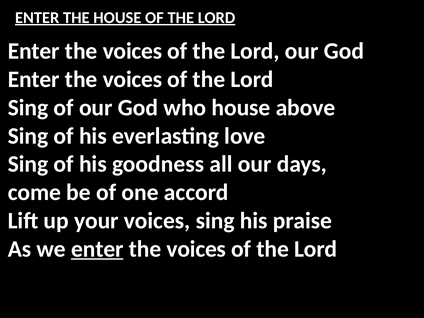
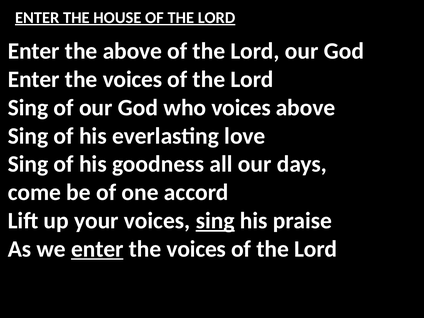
voices: voices -> above (132, 51)
who house: house -> voices (241, 108)
sing underline: none -> present (215, 221)
